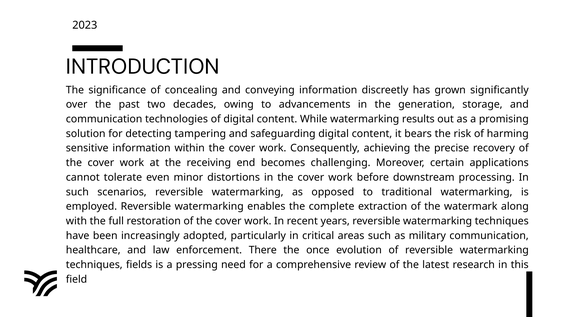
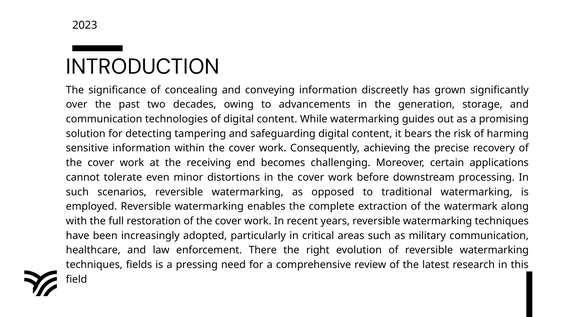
results: results -> guides (418, 119)
once: once -> right (318, 250)
